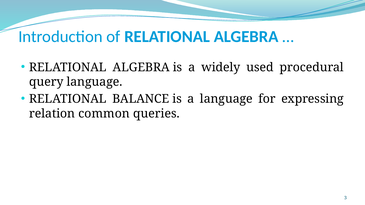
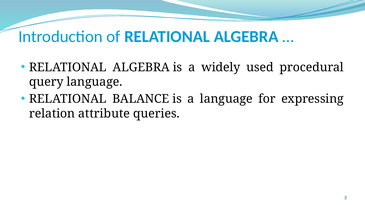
common: common -> attribute (104, 114)
